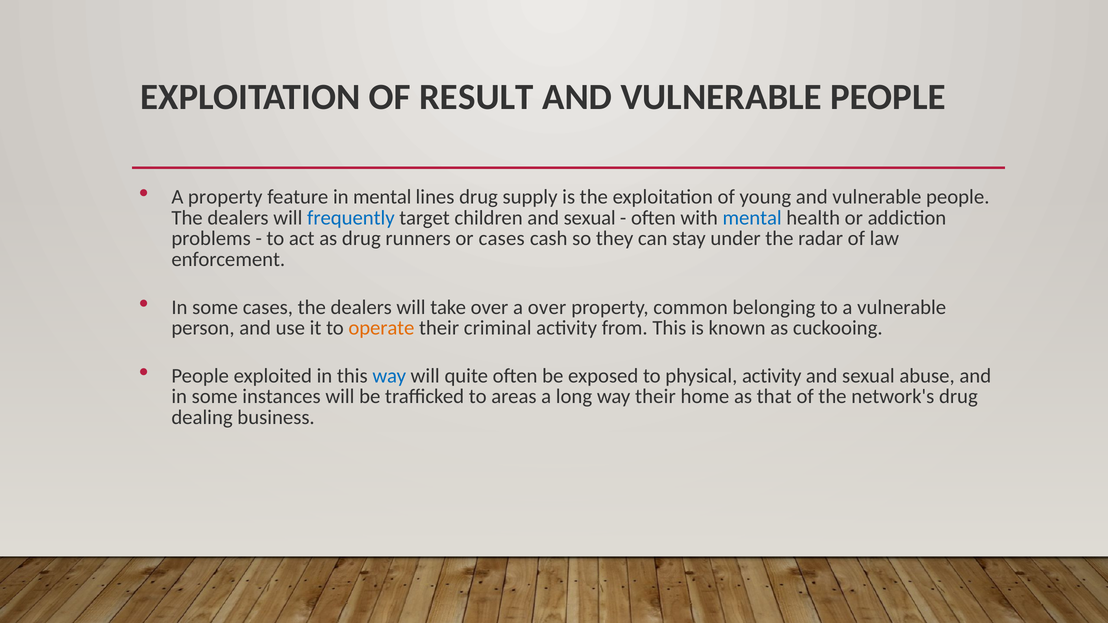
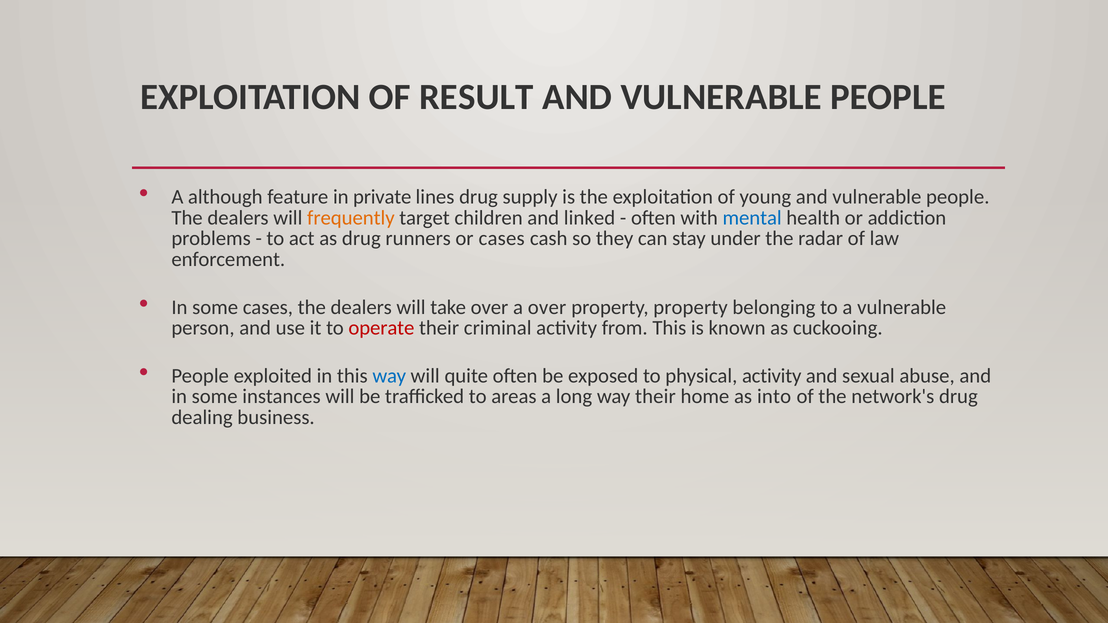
A property: property -> although (225, 197)
in mental: mental -> private (382, 197)
frequently colour: blue -> orange (351, 218)
children and sexual: sexual -> linked (590, 218)
property common: common -> property (691, 307)
operate colour: orange -> red (381, 328)
that: that -> into (774, 397)
